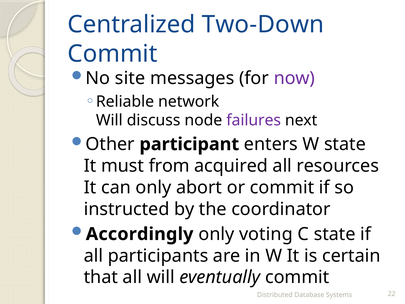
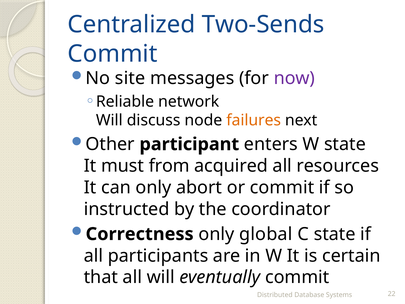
Two-Down: Two-Down -> Two-Sends (263, 25)
failures colour: purple -> orange (254, 120)
Accordingly: Accordingly -> Correctness (140, 234)
voting: voting -> global (266, 234)
